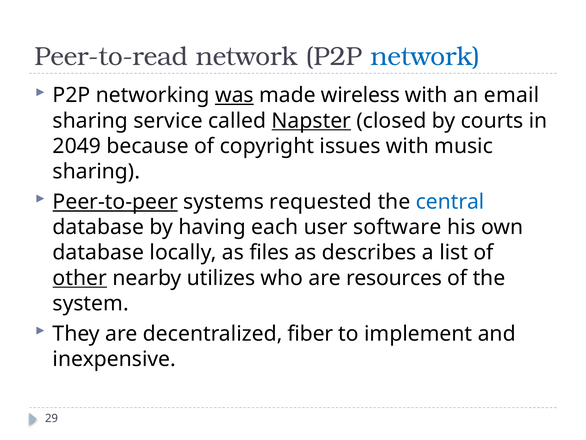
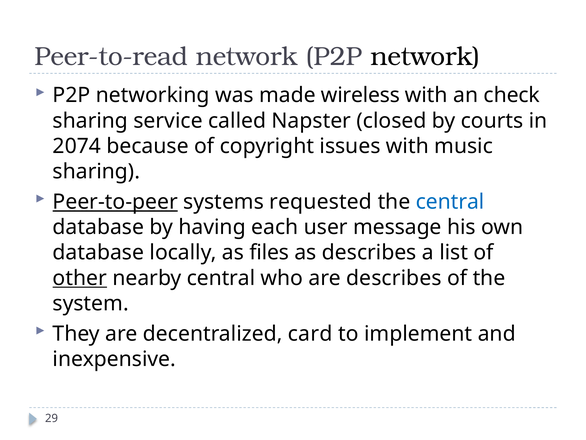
network colour: blue -> black (425, 57)
was underline: present -> none (234, 95)
email: email -> check (512, 95)
Napster underline: present -> none (311, 121)
2049: 2049 -> 2074 (77, 146)
software: software -> message (397, 227)
nearby utilizes: utilizes -> central (221, 278)
are resources: resources -> describes (394, 278)
fiber: fiber -> card (310, 333)
